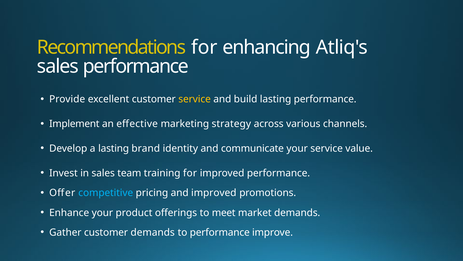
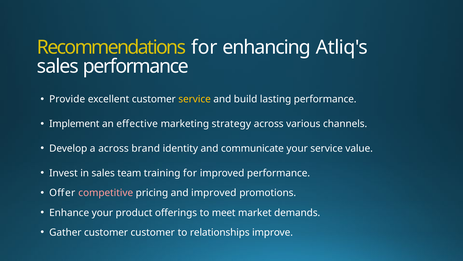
a lasting: lasting -> across (114, 148)
competitive colour: light blue -> pink (106, 193)
customer demands: demands -> customer (153, 232)
to performance: performance -> relationships (220, 232)
